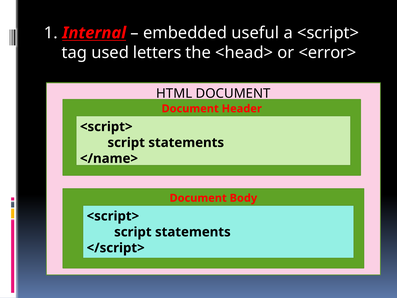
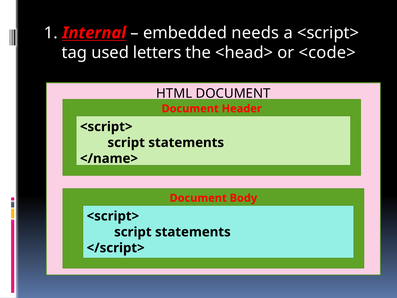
useful: useful -> needs (255, 33)
<error>: <error> -> <code> (327, 53)
